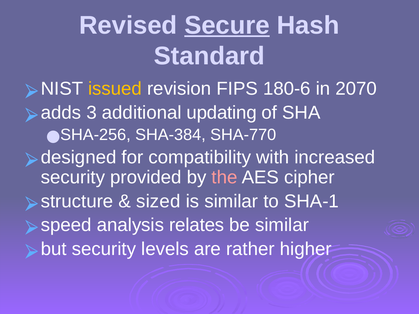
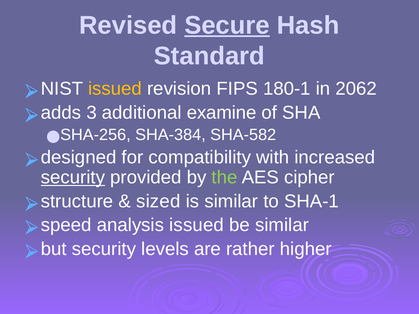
180-6: 180-6 -> 180-1 (287, 89)
2070: 2070 -> 2062 (356, 89)
updating: updating -> examine (222, 113)
SHA-770: SHA-770 -> SHA-582 (243, 135)
security underline: none -> present (73, 178)
the colour: pink -> light green (225, 178)
analysis relates: relates -> issued (197, 225)
